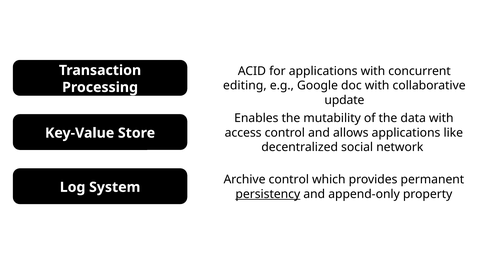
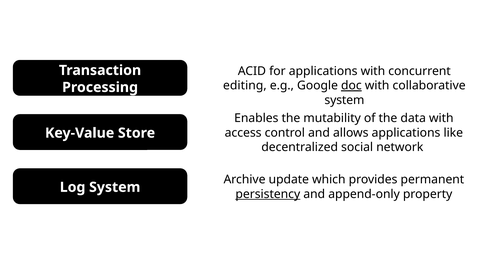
doc underline: none -> present (351, 86)
update: update -> system (344, 100)
Archive control: control -> update (289, 179)
